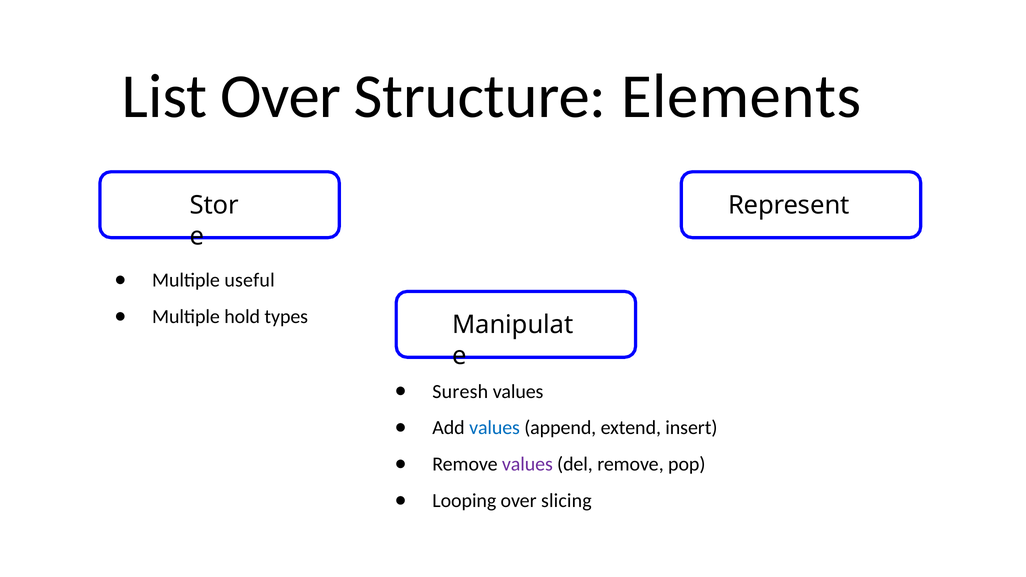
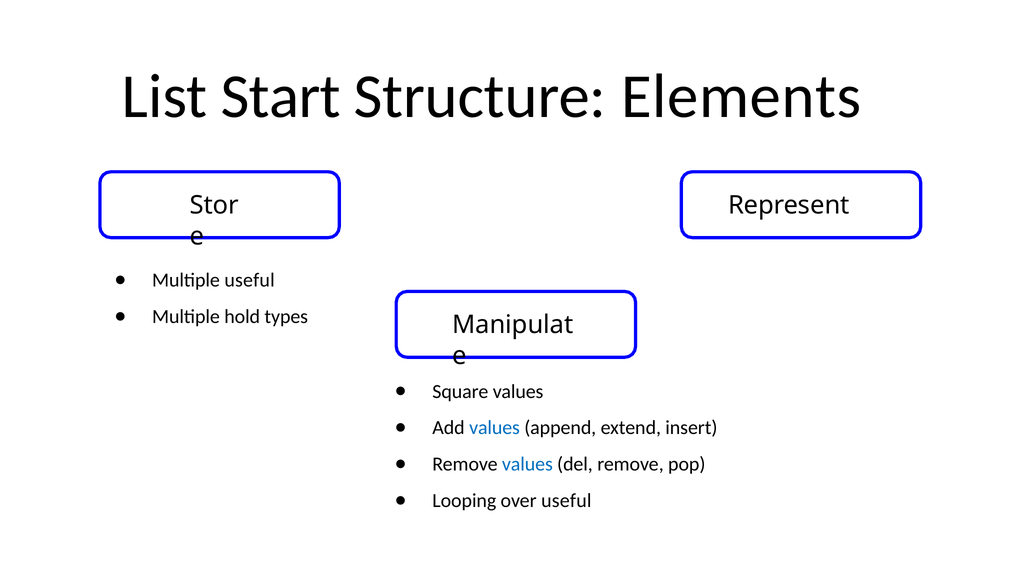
List Over: Over -> Start (281, 97)
Suresh: Suresh -> Square (460, 392)
values colour: purple -> blue (527, 464)
over slicing: slicing -> useful (566, 501)
